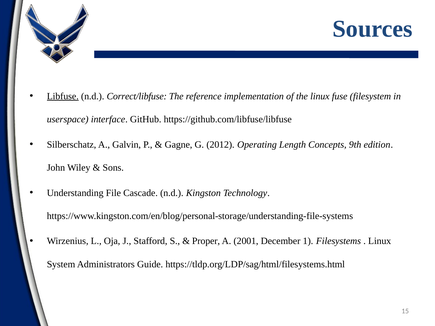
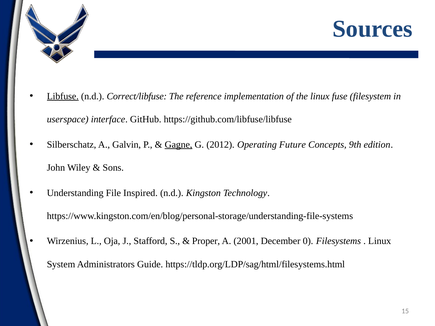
Gagne underline: none -> present (178, 145)
Length: Length -> Future (293, 145)
Cascade: Cascade -> Inspired (140, 193)
1: 1 -> 0 (308, 241)
